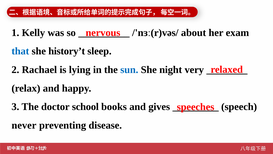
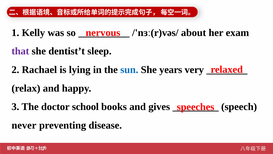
that colour: blue -> purple (20, 51)
history’t: history’t -> dentist’t (67, 51)
night: night -> years (171, 69)
